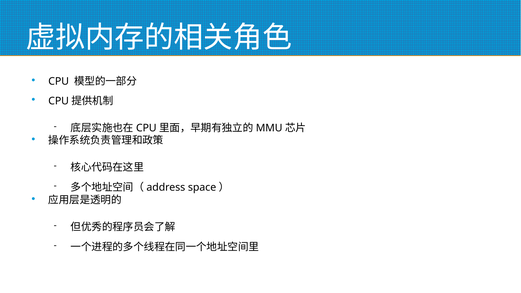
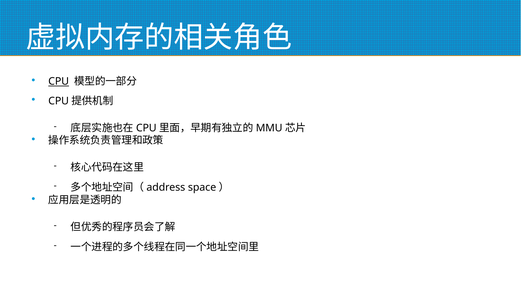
CPU underline: none -> present (59, 81)
